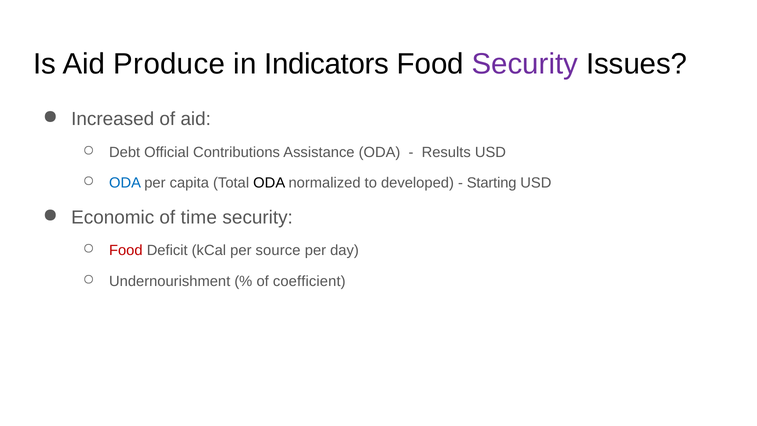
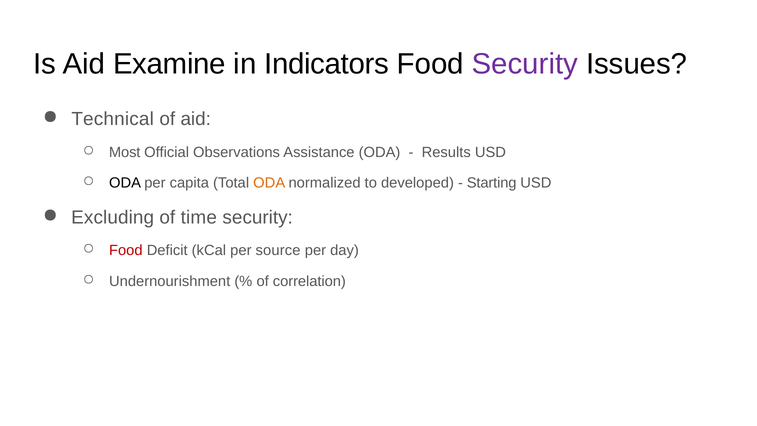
Produce: Produce -> Examine (169, 64)
Increased: Increased -> Technical (113, 119)
Debt: Debt -> Most (125, 152)
Contributions: Contributions -> Observations (237, 152)
ODA colour: blue -> black (125, 183)
ODA colour: black -> orange (269, 183)
Economic: Economic -> Excluding (113, 217)
coefficient: coefficient -> correlation (309, 281)
